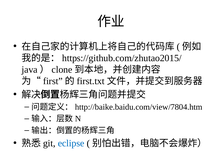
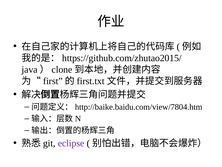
eclipse colour: blue -> purple (71, 143)
